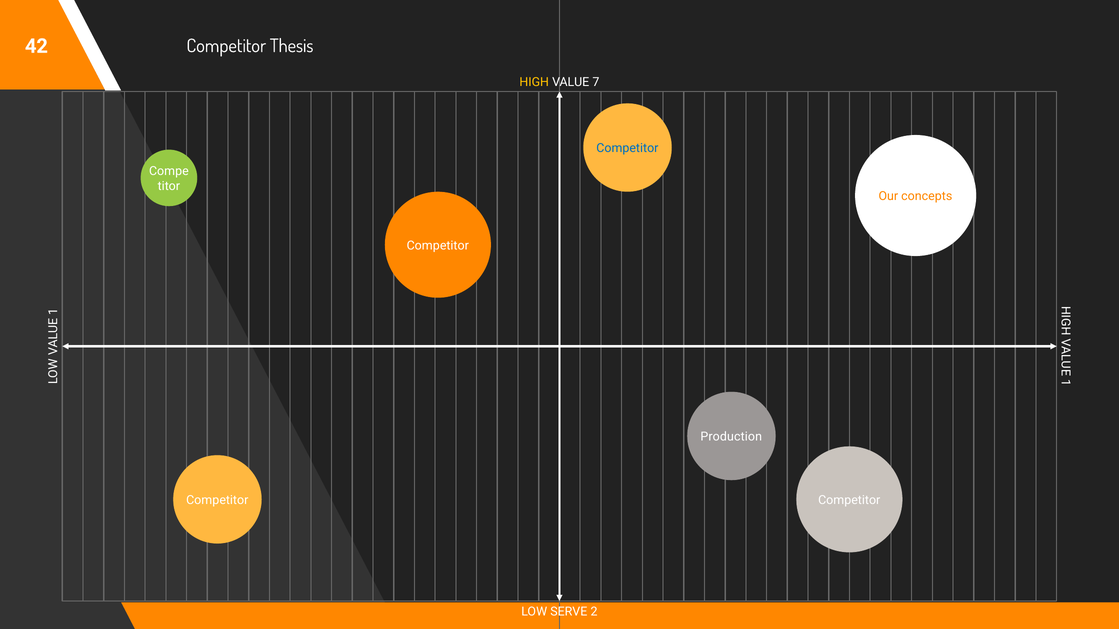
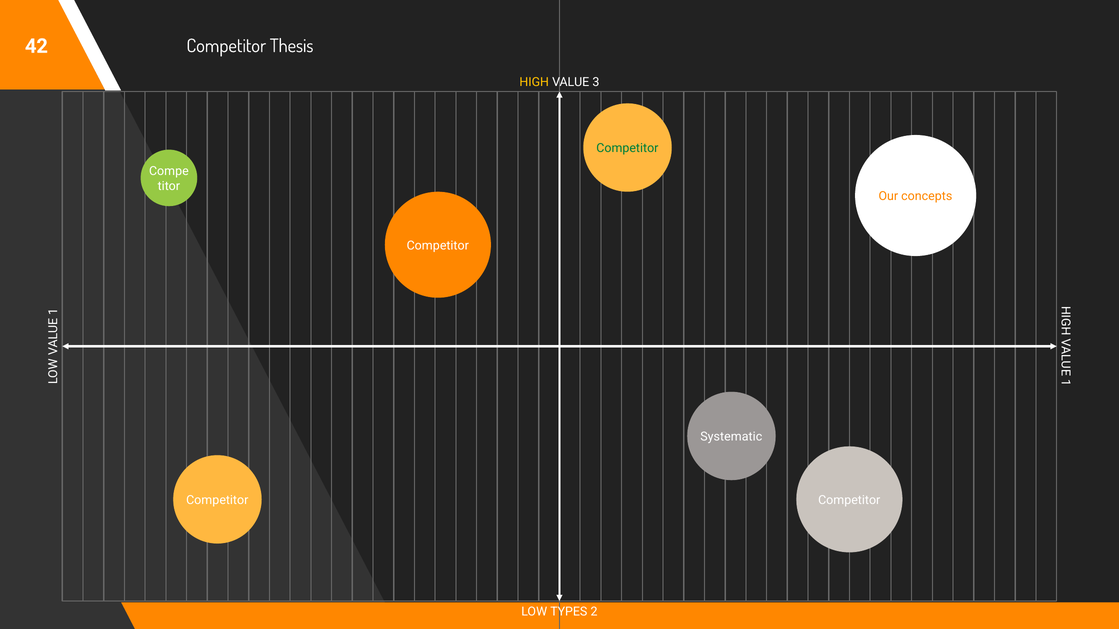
7: 7 -> 3 (596, 82)
Competitor colour: blue -> green (627, 148)
Production: Production -> Systematic (731, 437)
SERVE: SERVE -> TYPES (569, 612)
